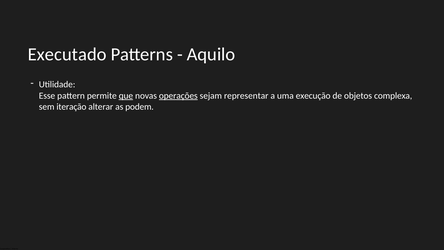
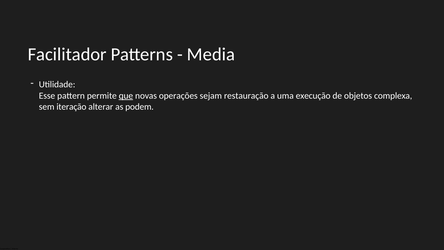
Executado: Executado -> Facilitador (67, 54)
Aquilo: Aquilo -> Media (211, 54)
operações underline: present -> none (178, 96)
representar: representar -> restauração (246, 96)
